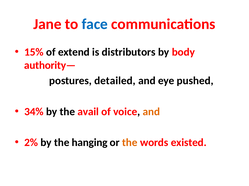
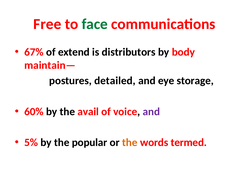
Jane: Jane -> Free (47, 24)
face colour: blue -> green (95, 24)
15%: 15% -> 67% (34, 52)
authority—: authority— -> maintain— (50, 66)
pushed: pushed -> storage (195, 81)
34%: 34% -> 60% (34, 112)
and colour: orange -> purple (151, 112)
2%: 2% -> 5% (31, 143)
hanging: hanging -> popular (90, 143)
existed: existed -> termed (189, 143)
